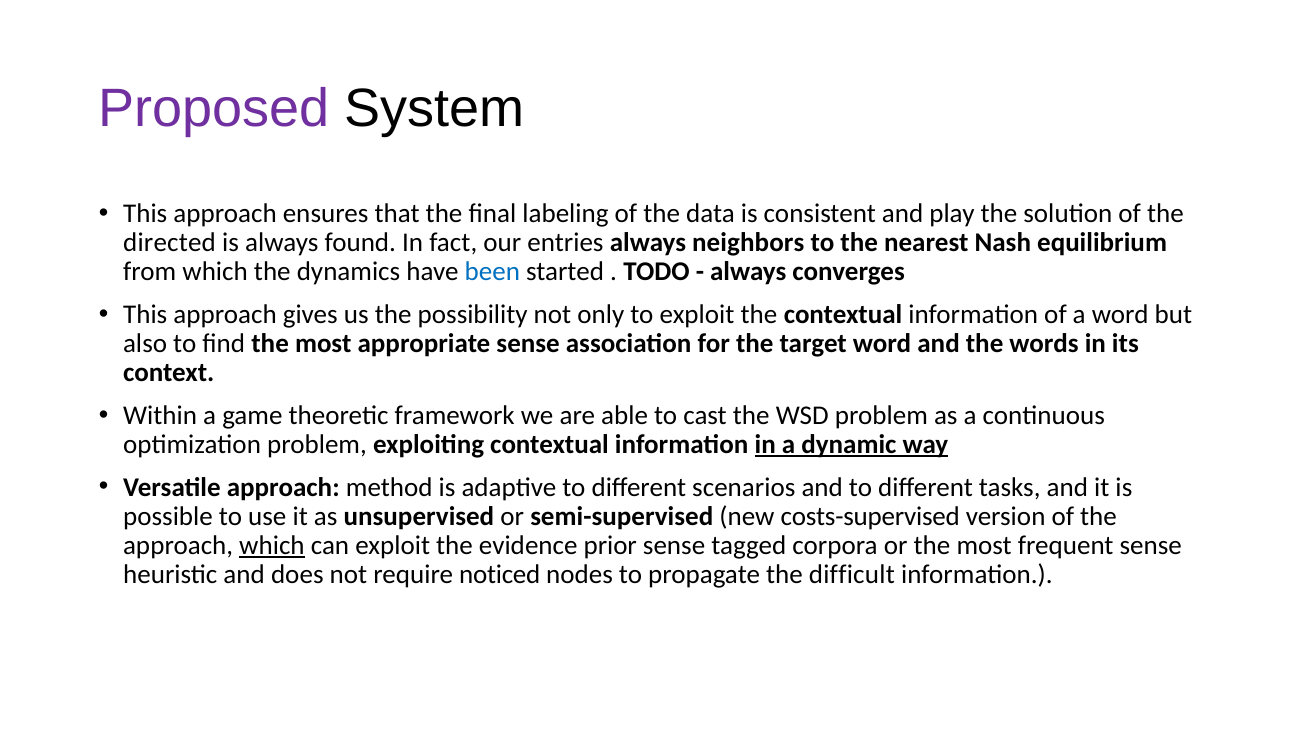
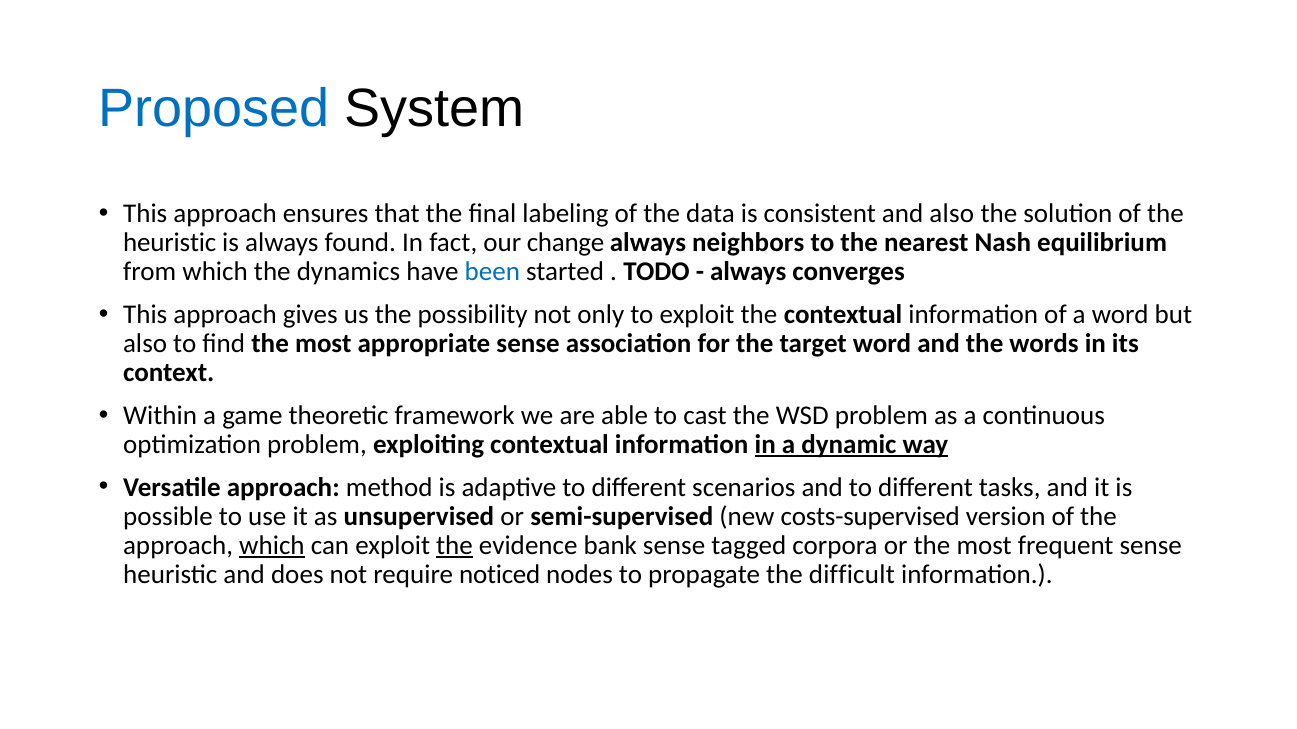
Proposed colour: purple -> blue (214, 109)
and play: play -> also (952, 214)
directed: directed -> heuristic (170, 243)
entries: entries -> change (566, 243)
the underline: none -> present (455, 546)
prior: prior -> bank (610, 546)
